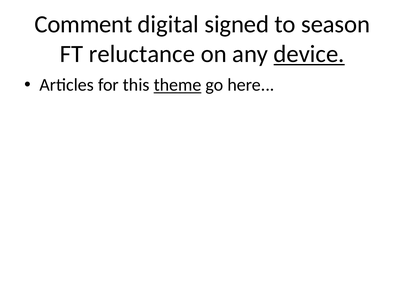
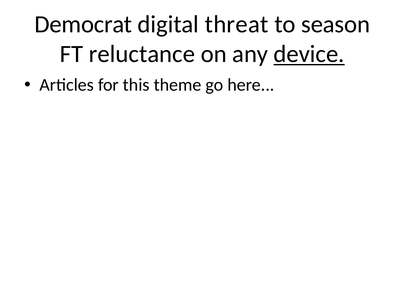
Comment: Comment -> Democrat (83, 24)
signed: signed -> threat (237, 24)
theme underline: present -> none (178, 85)
